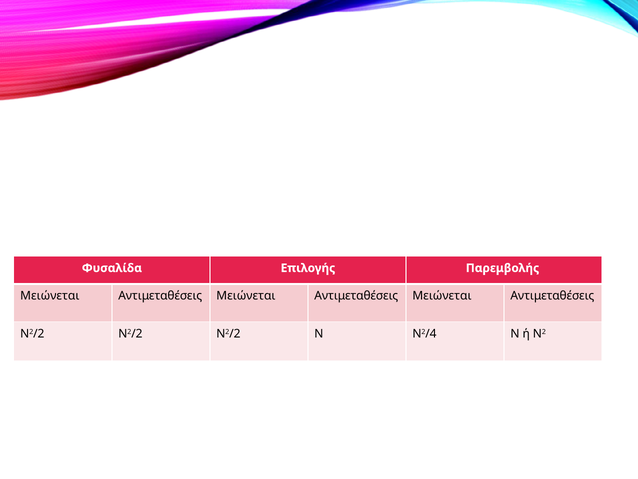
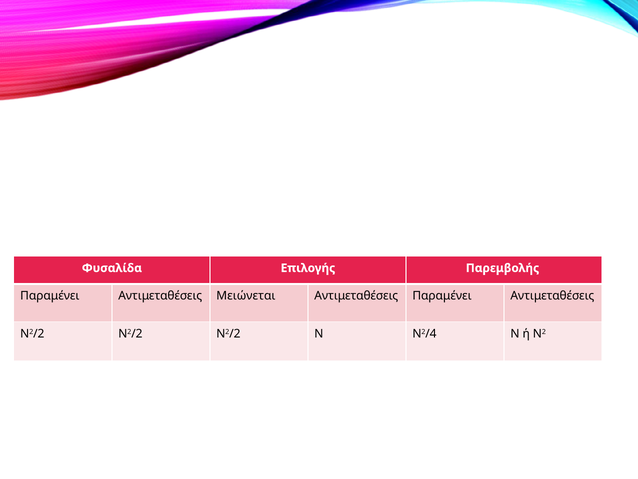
Μειώνεται: Μειώνεται -> Παραμένει (50, 296)
Μειώνεται: Μειώνεται -> Παραμένει (442, 296)
